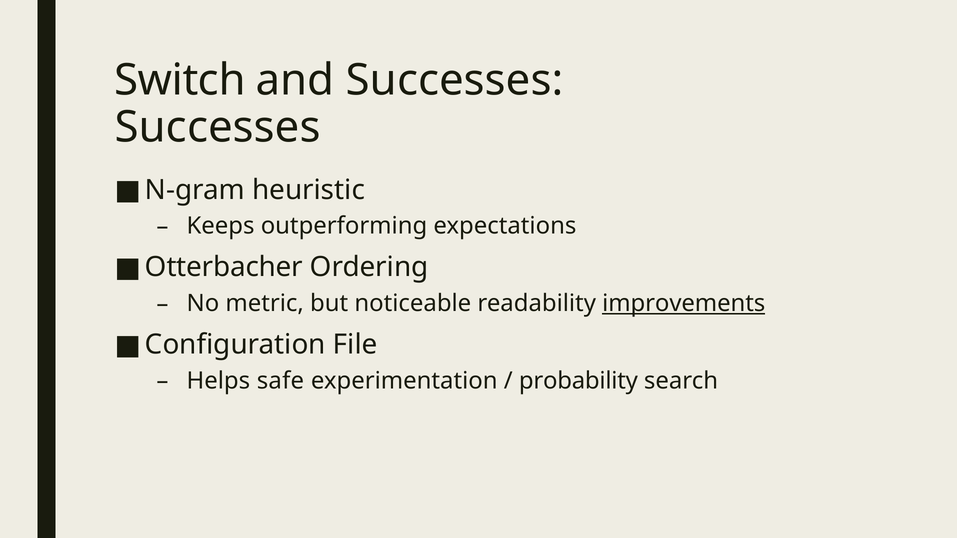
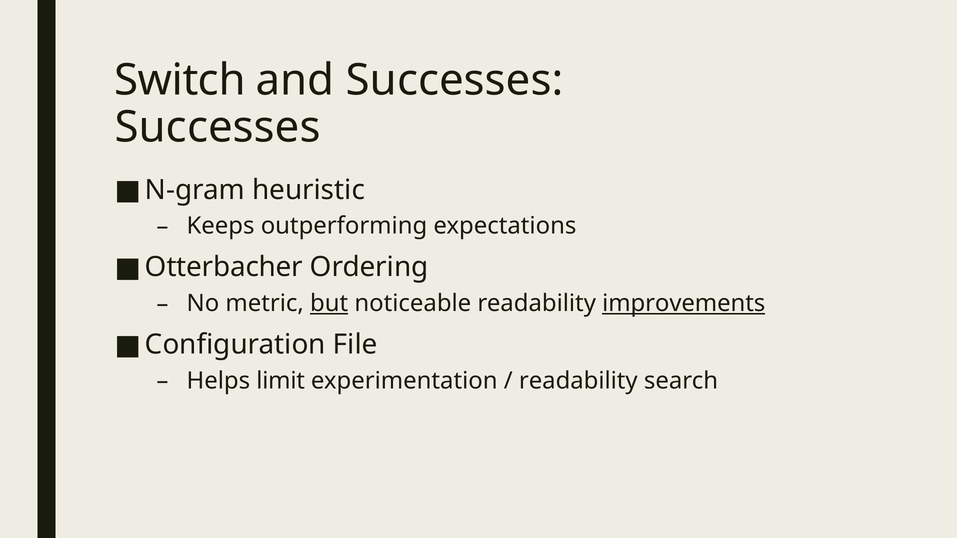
but underline: none -> present (329, 304)
safe: safe -> limit (281, 381)
probability: probability -> readability (578, 381)
